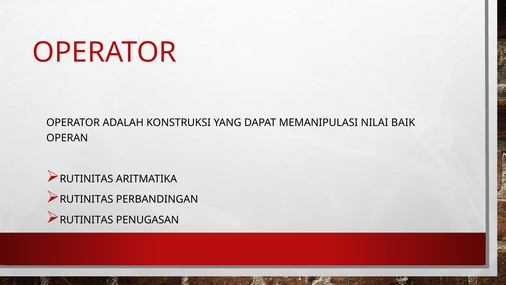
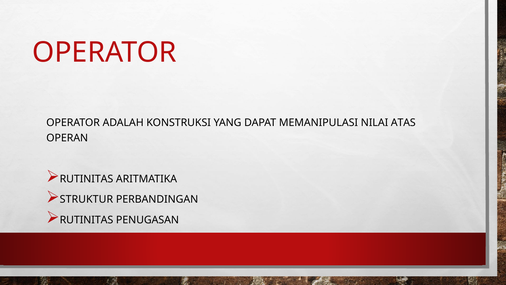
BAIK: BAIK -> ATAS (403, 123)
RUTINITAS: RUTINITAS -> STRUKTUR (86, 199)
